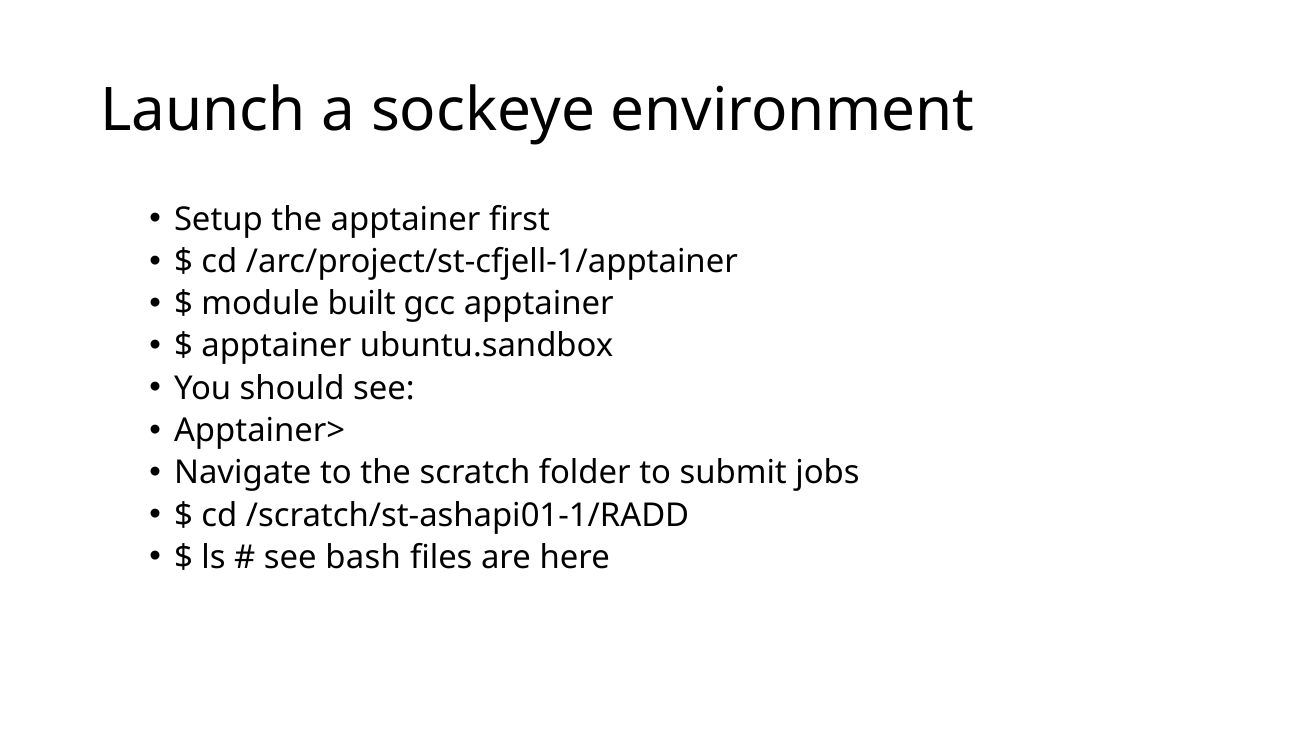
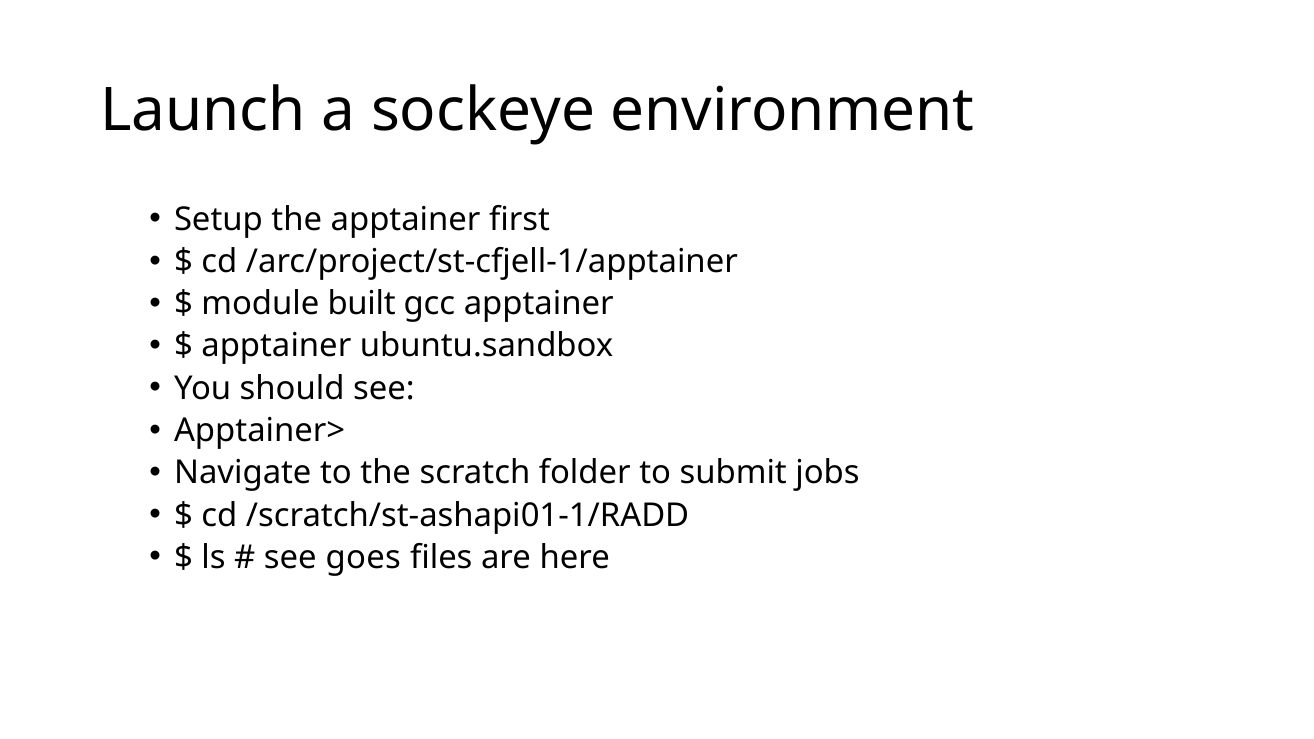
bash: bash -> goes (363, 558)
